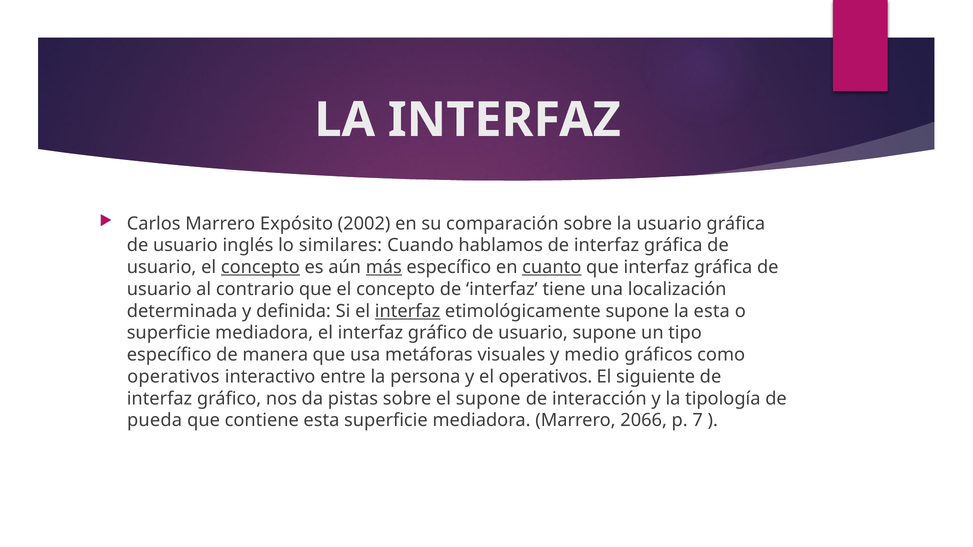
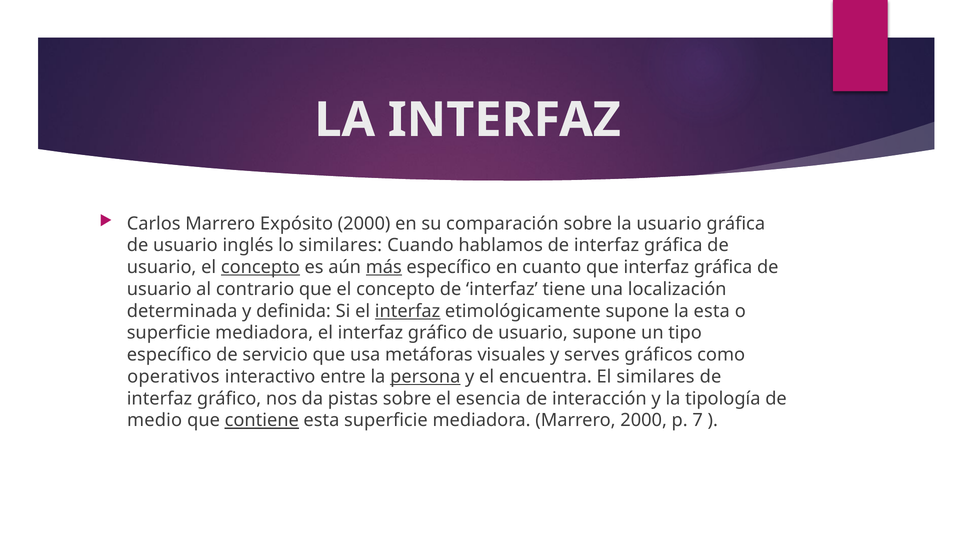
Expósito 2002: 2002 -> 2000 (364, 224)
cuanto underline: present -> none (552, 267)
manera: manera -> servicio (275, 355)
medio: medio -> serves (592, 355)
persona underline: none -> present (425, 377)
el operativos: operativos -> encuentra (545, 377)
El siguiente: siguiente -> similares (656, 377)
el supone: supone -> esencia (488, 399)
pueda: pueda -> medio (155, 421)
contiene underline: none -> present (262, 421)
Marrero 2066: 2066 -> 2000 (644, 421)
